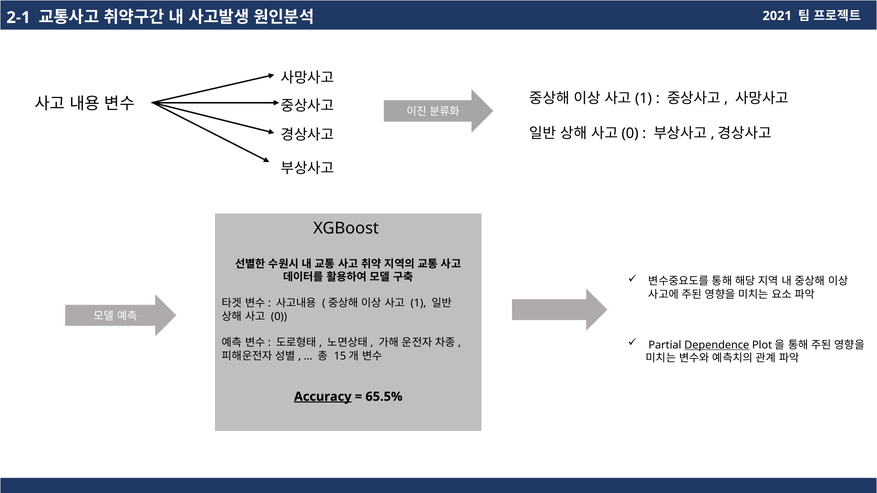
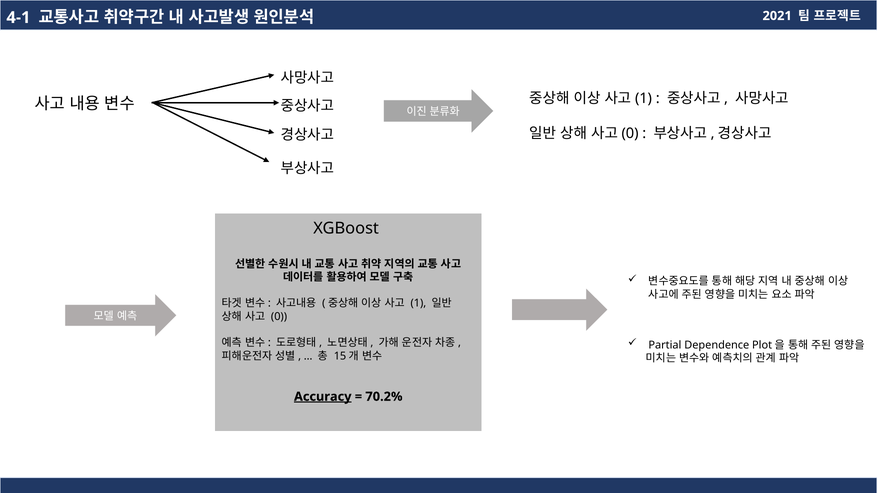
2-1: 2-1 -> 4-1 (18, 18)
Dependence underline: present -> none (717, 345)
65.5%: 65.5% -> 70.2% (384, 397)
